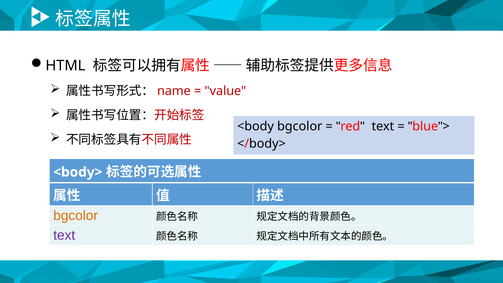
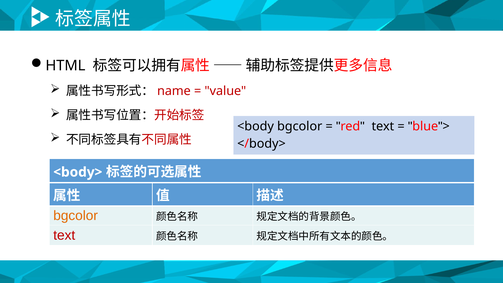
text colour: purple -> red (64, 235)
